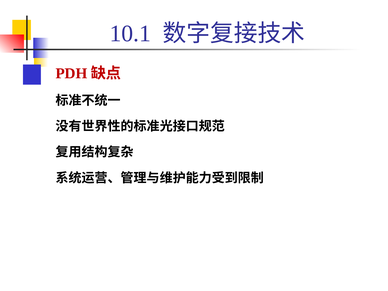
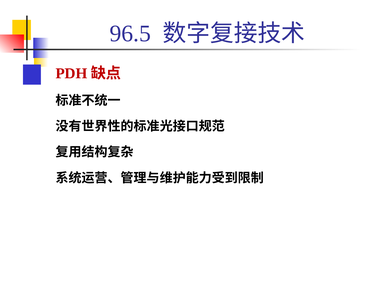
10.1: 10.1 -> 96.5 (130, 34)
